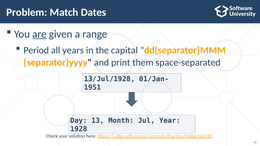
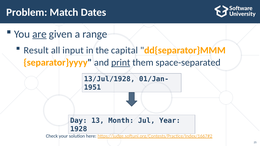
Period: Period -> Result (36, 50)
years: years -> input (73, 50)
print underline: none -> present (121, 63)
